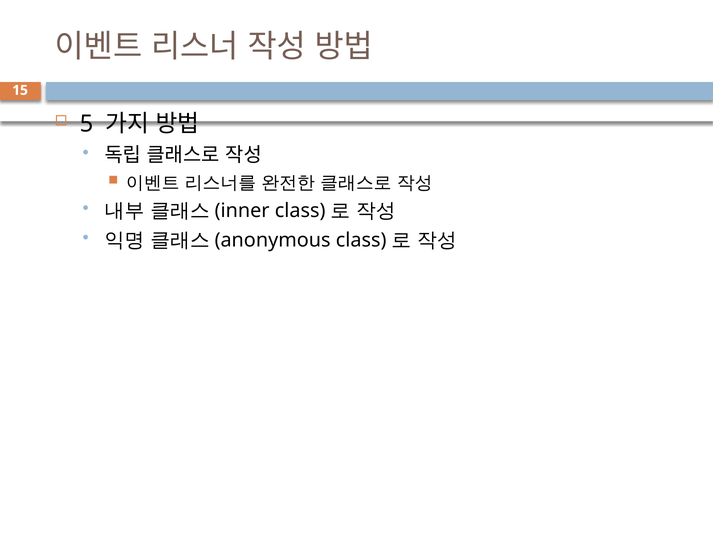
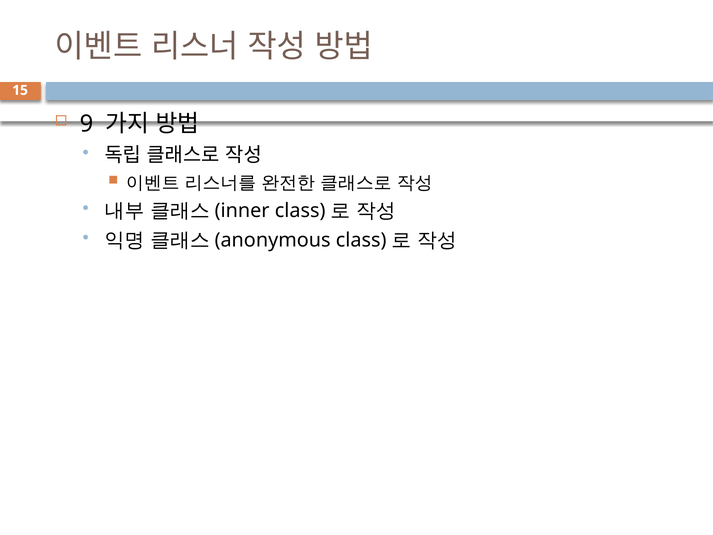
5: 5 -> 9 (87, 124)
